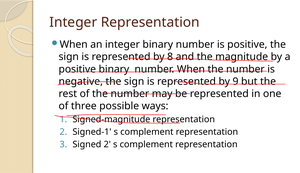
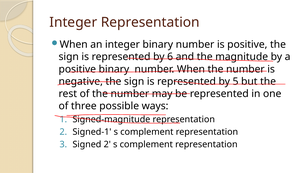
8: 8 -> 6 (170, 57)
9: 9 -> 5 (236, 82)
